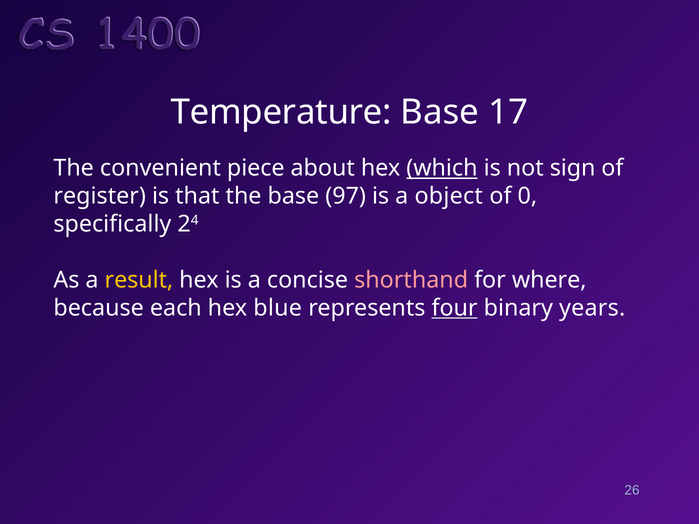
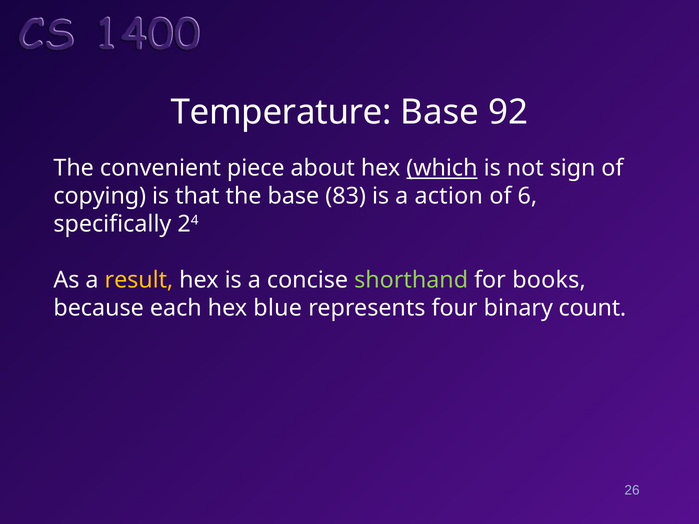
17: 17 -> 92 (508, 112)
register: register -> copying (100, 196)
97: 97 -> 83 (346, 196)
object: object -> action (449, 196)
0: 0 -> 6 (527, 196)
shorthand colour: pink -> light green (411, 280)
where: where -> books (549, 280)
four underline: present -> none (455, 308)
years: years -> count (592, 308)
